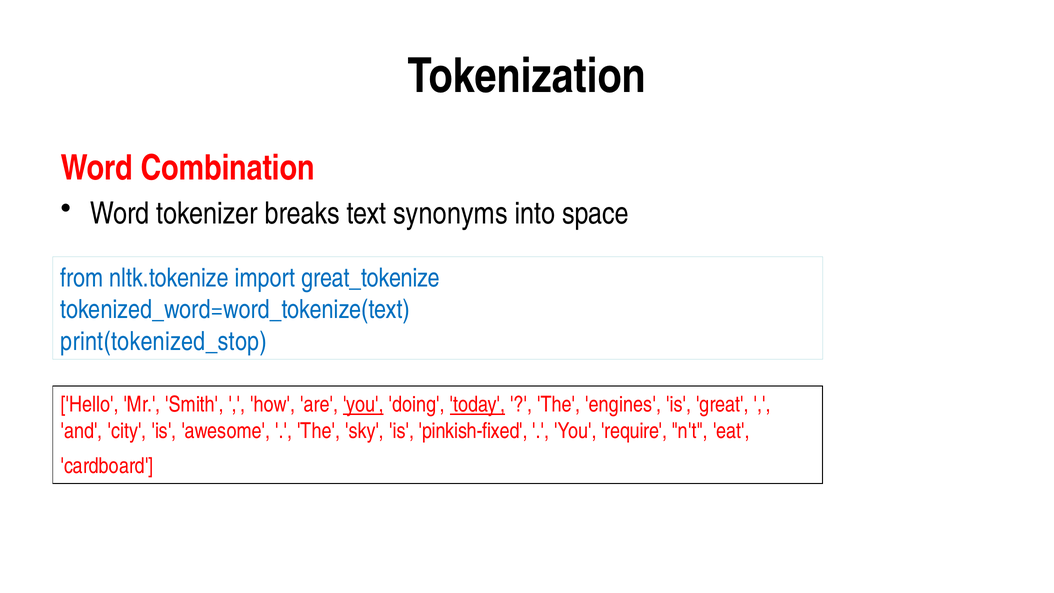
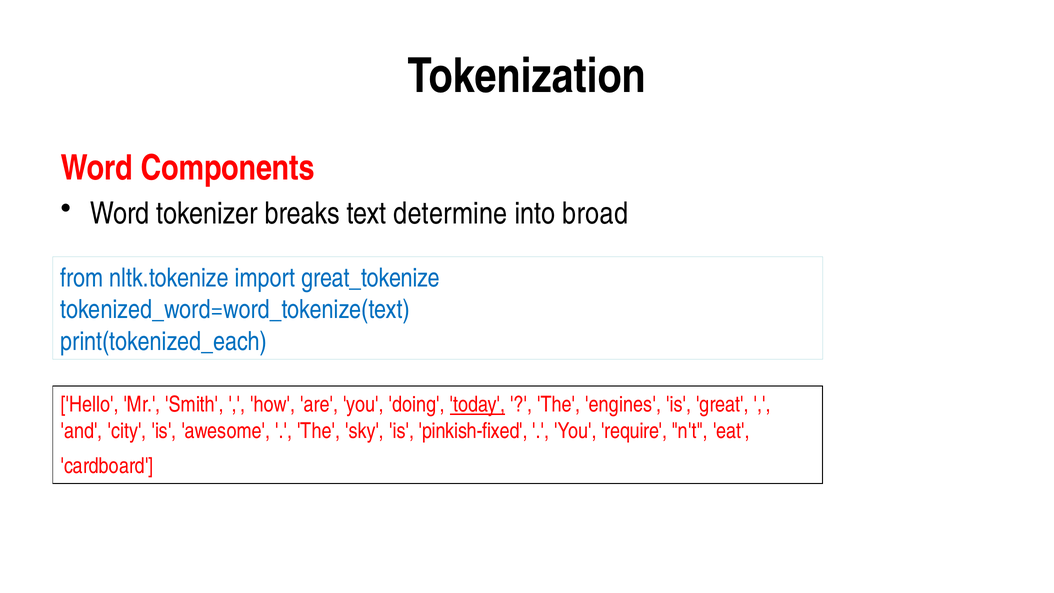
Combination: Combination -> Components (228, 168)
synonyms: synonyms -> determine (450, 214)
space: space -> broad (595, 214)
print(tokenized_stop: print(tokenized_stop -> print(tokenized_each (164, 341)
you underline: present -> none (363, 405)
